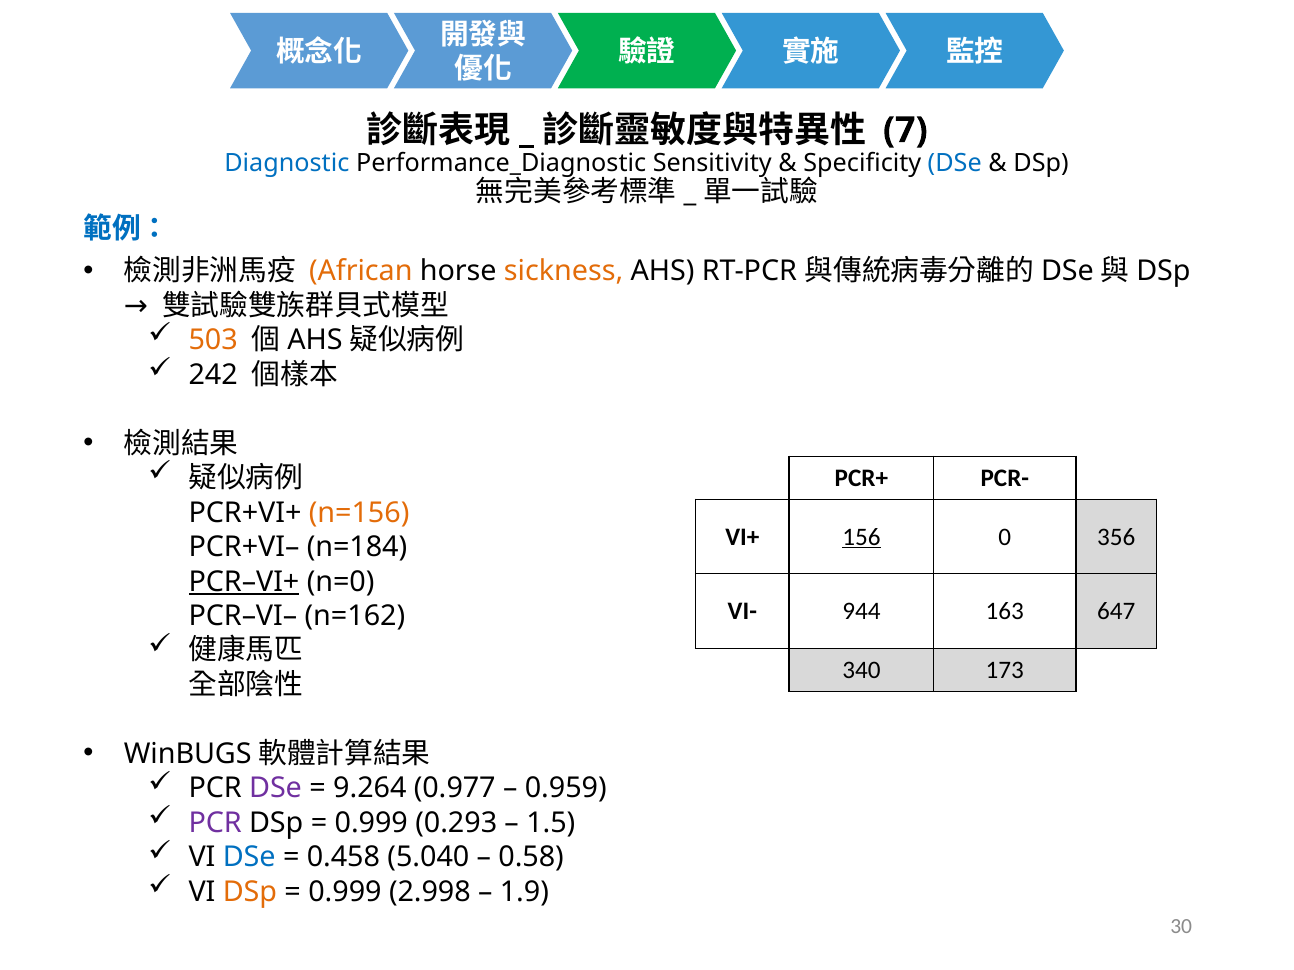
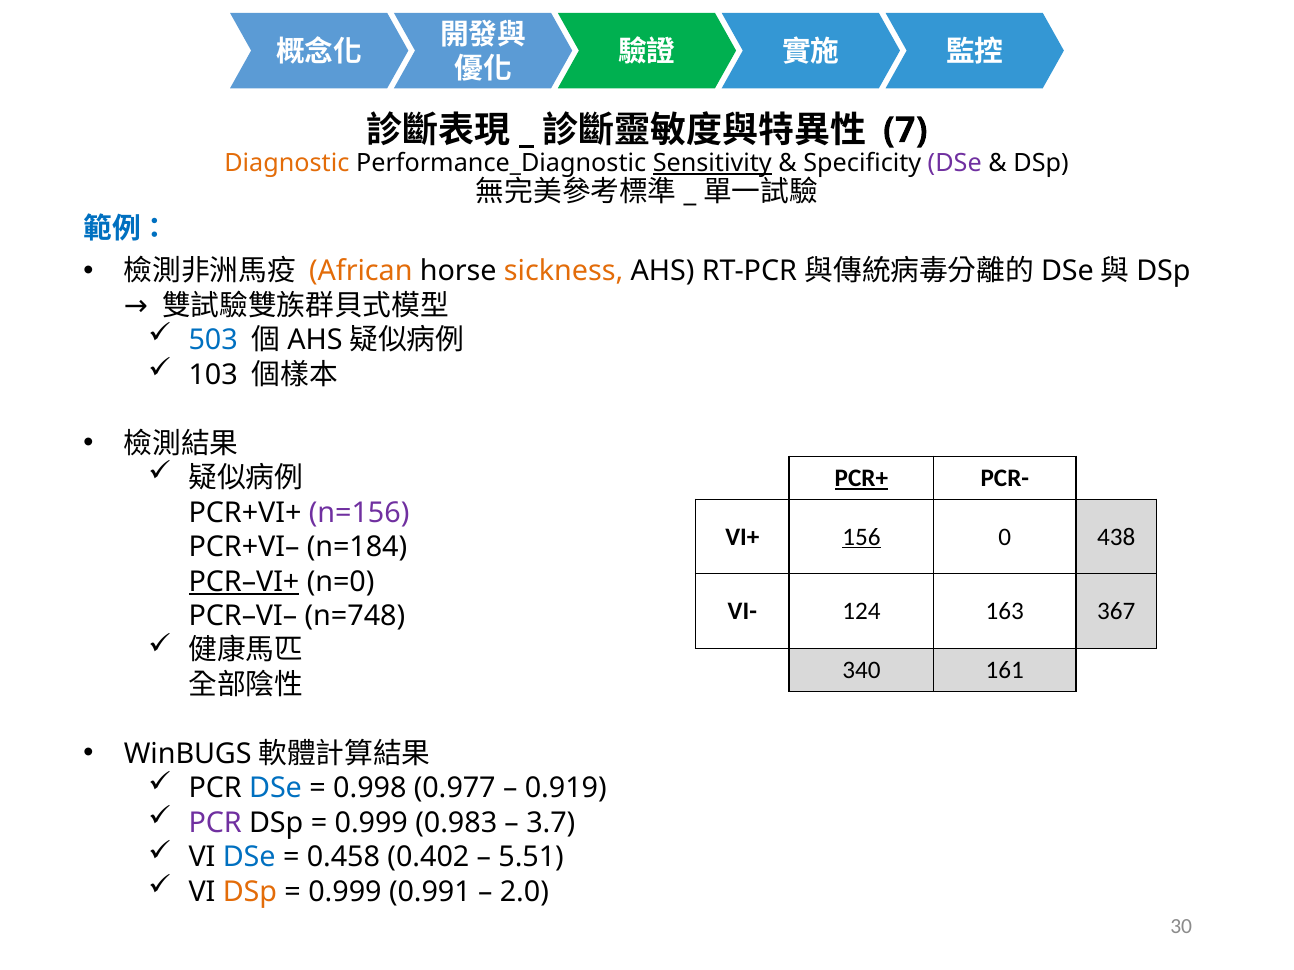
Diagnostic colour: blue -> orange (287, 163)
Sensitivity underline: none -> present (712, 163)
DSe colour: blue -> purple (955, 163)
503 colour: orange -> blue (213, 340)
242: 242 -> 103 (213, 375)
PCR+ underline: none -> present (861, 479)
n=156 colour: orange -> purple (359, 513)
356: 356 -> 438 (1116, 537)
944: 944 -> 124 (861, 611)
647: 647 -> 367 (1116, 611)
n=162: n=162 -> n=748 (355, 616)
173: 173 -> 161 (1005, 671)
DSe colour: purple -> blue (276, 789)
9.264: 9.264 -> 0.998 (370, 789)
0.959: 0.959 -> 0.919 (566, 789)
0.293: 0.293 -> 0.983 (456, 823)
1.5: 1.5 -> 3.7 (551, 823)
5.040: 5.040 -> 0.402 (428, 858)
0.58: 0.58 -> 5.51 (531, 858)
2.998: 2.998 -> 0.991 (430, 892)
1.9: 1.9 -> 2.0 (524, 892)
